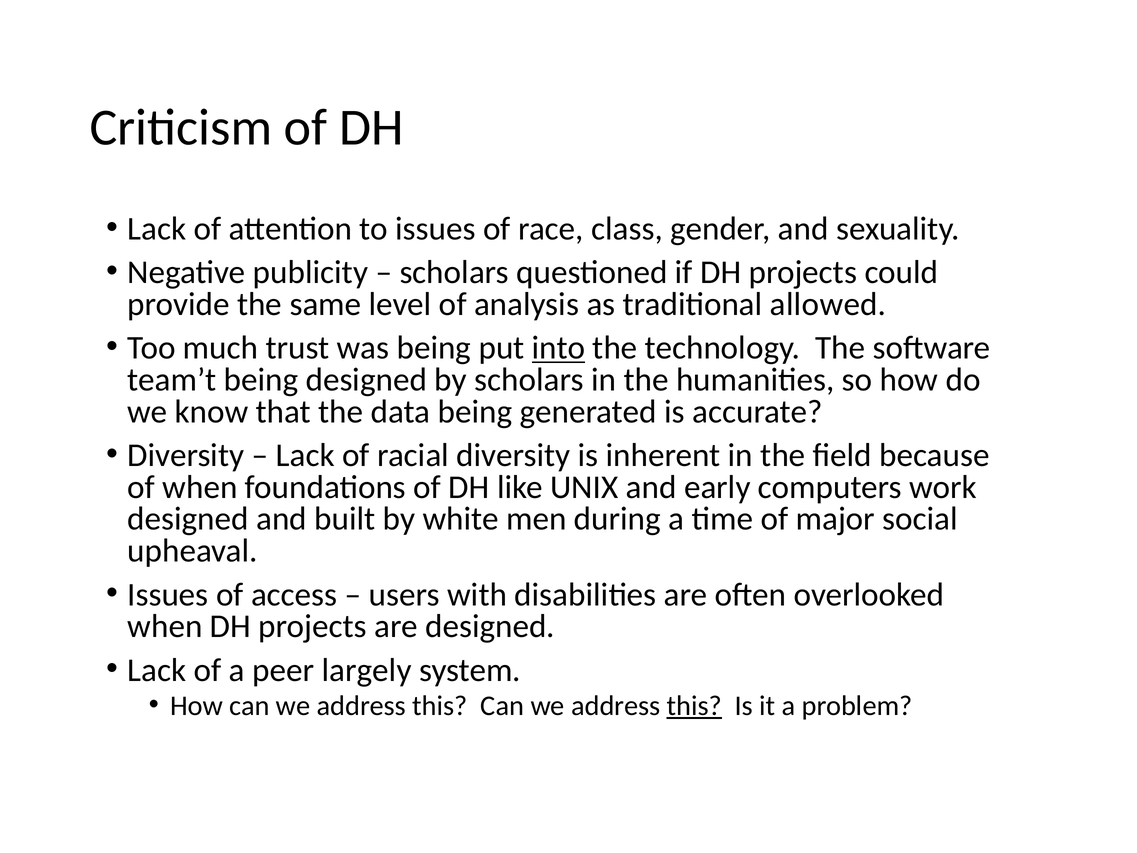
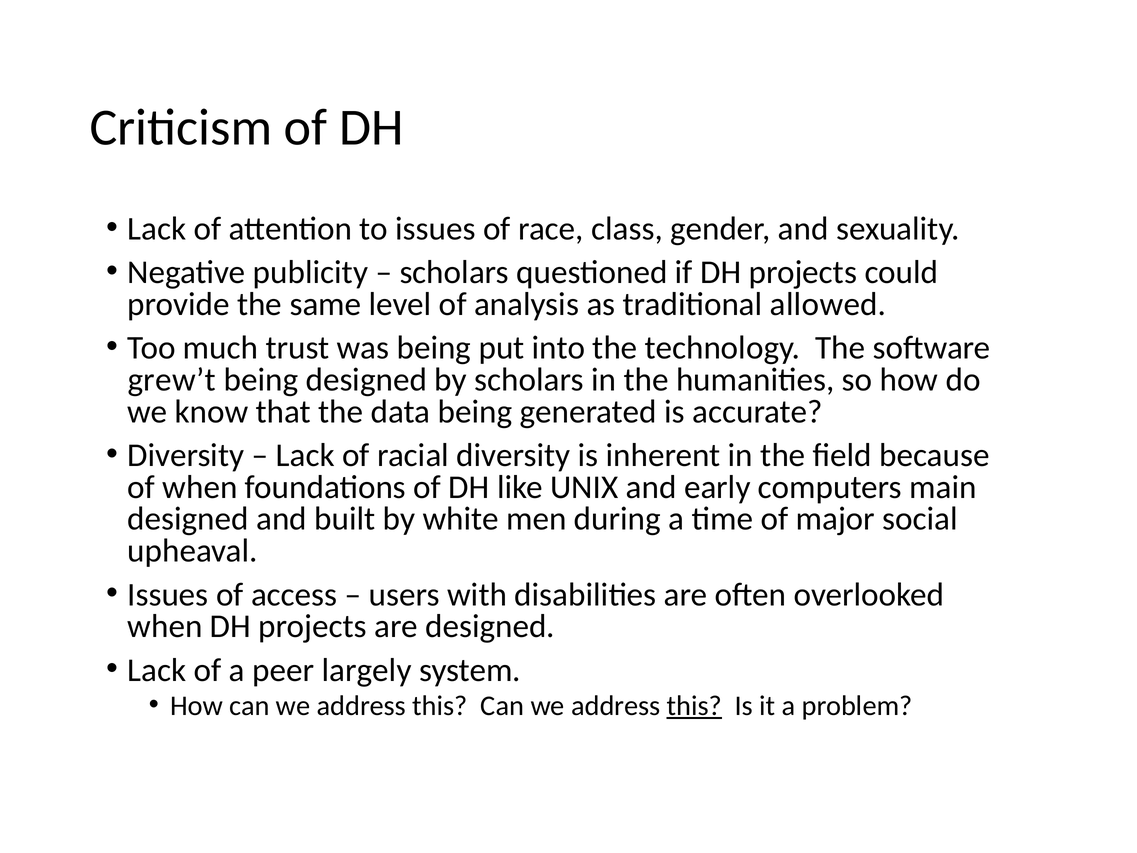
into underline: present -> none (559, 348)
team’t: team’t -> grew’t (172, 380)
work: work -> main (943, 487)
